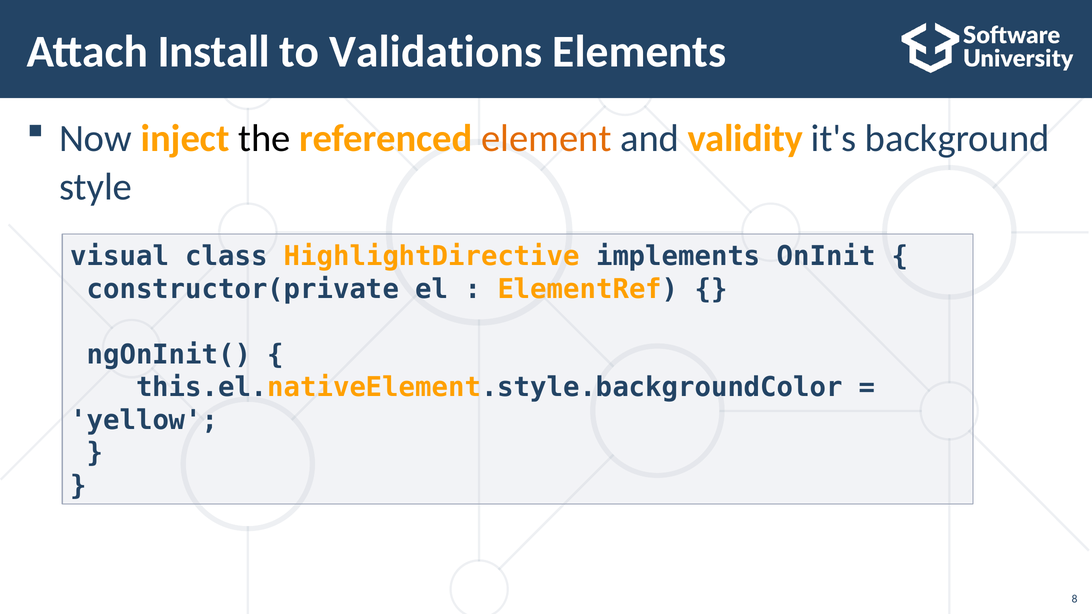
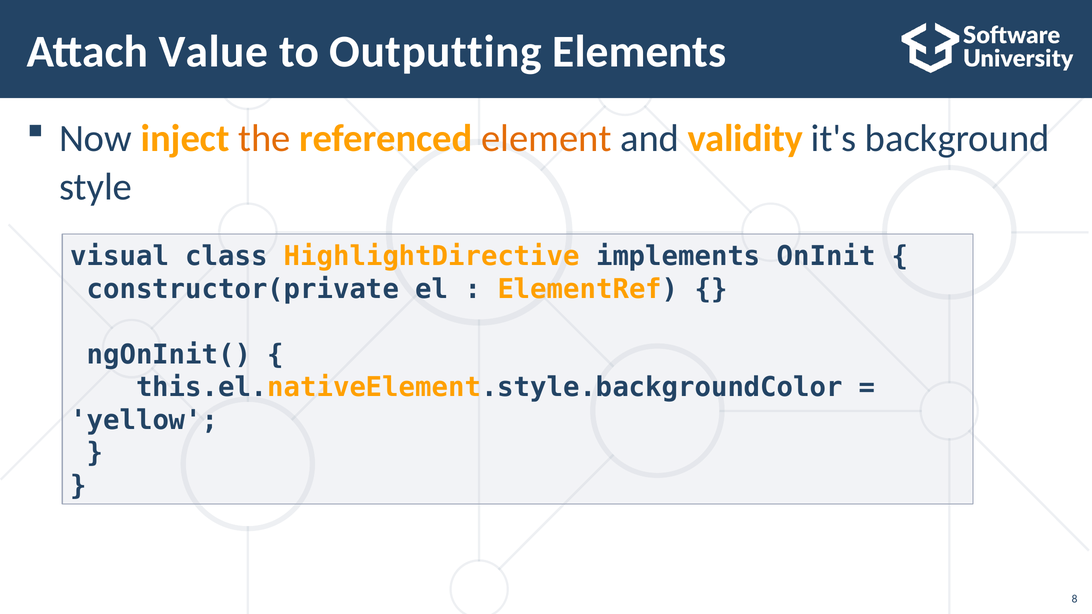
Install: Install -> Value (213, 52)
Validations: Validations -> Outputting (436, 52)
the colour: black -> orange (264, 139)
